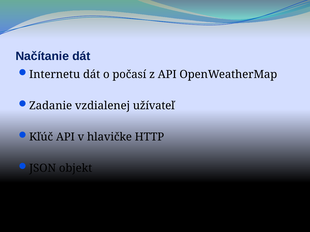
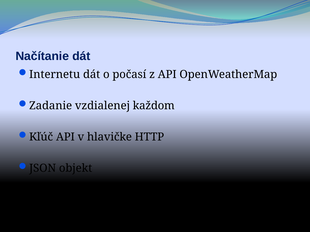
užívateľ: užívateľ -> každom (154, 106)
